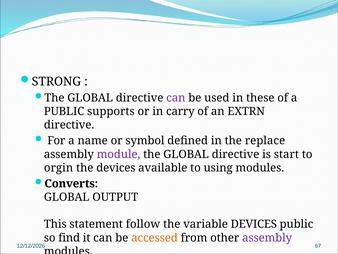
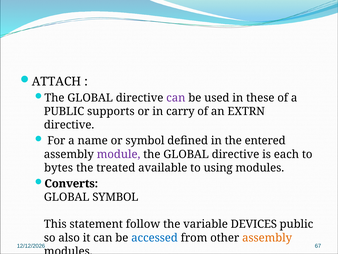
STRONG: STRONG -> ATTACH (57, 81)
replace: replace -> entered (265, 140)
start: start -> each (286, 154)
orgin: orgin -> bytes (59, 168)
the devices: devices -> treated (116, 168)
GLOBAL OUTPUT: OUTPUT -> SYMBOL (115, 197)
find: find -> also (69, 237)
accessed colour: orange -> blue (155, 237)
assembly colour: purple -> orange (267, 237)
